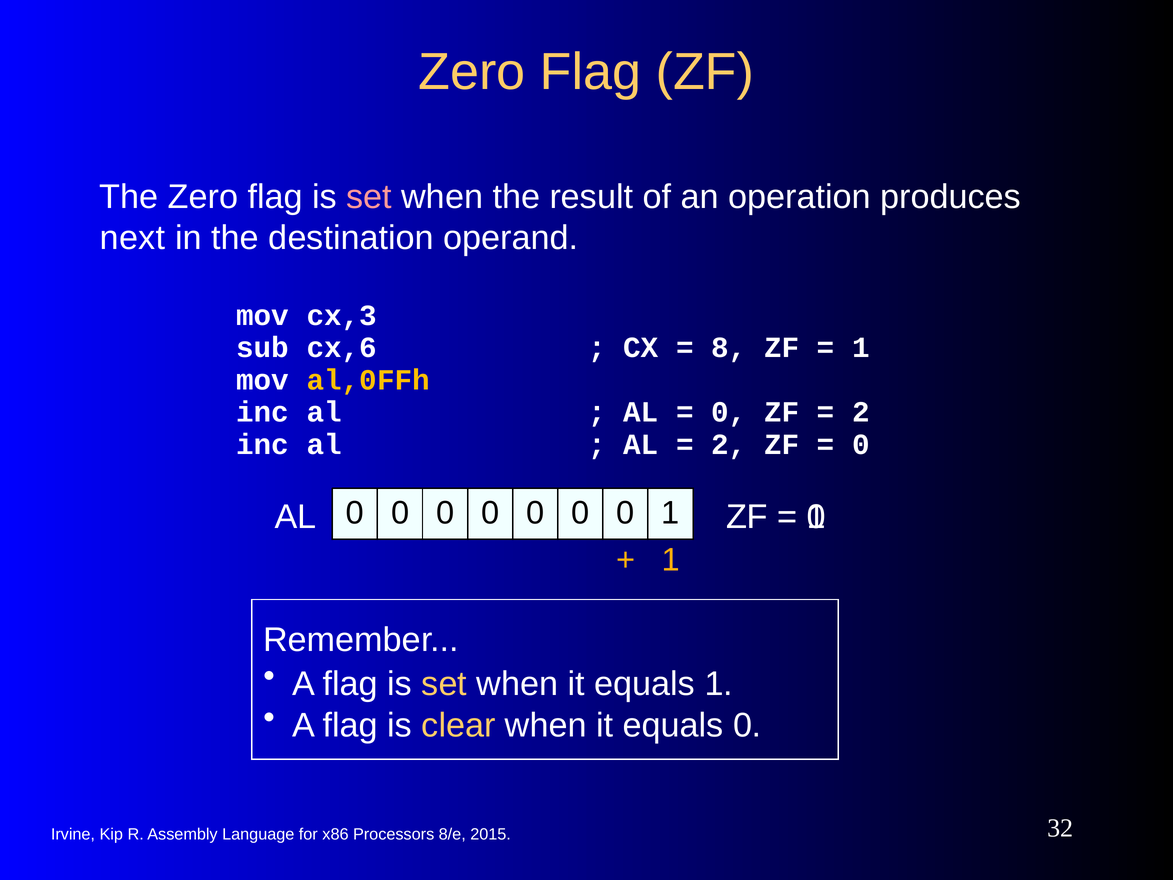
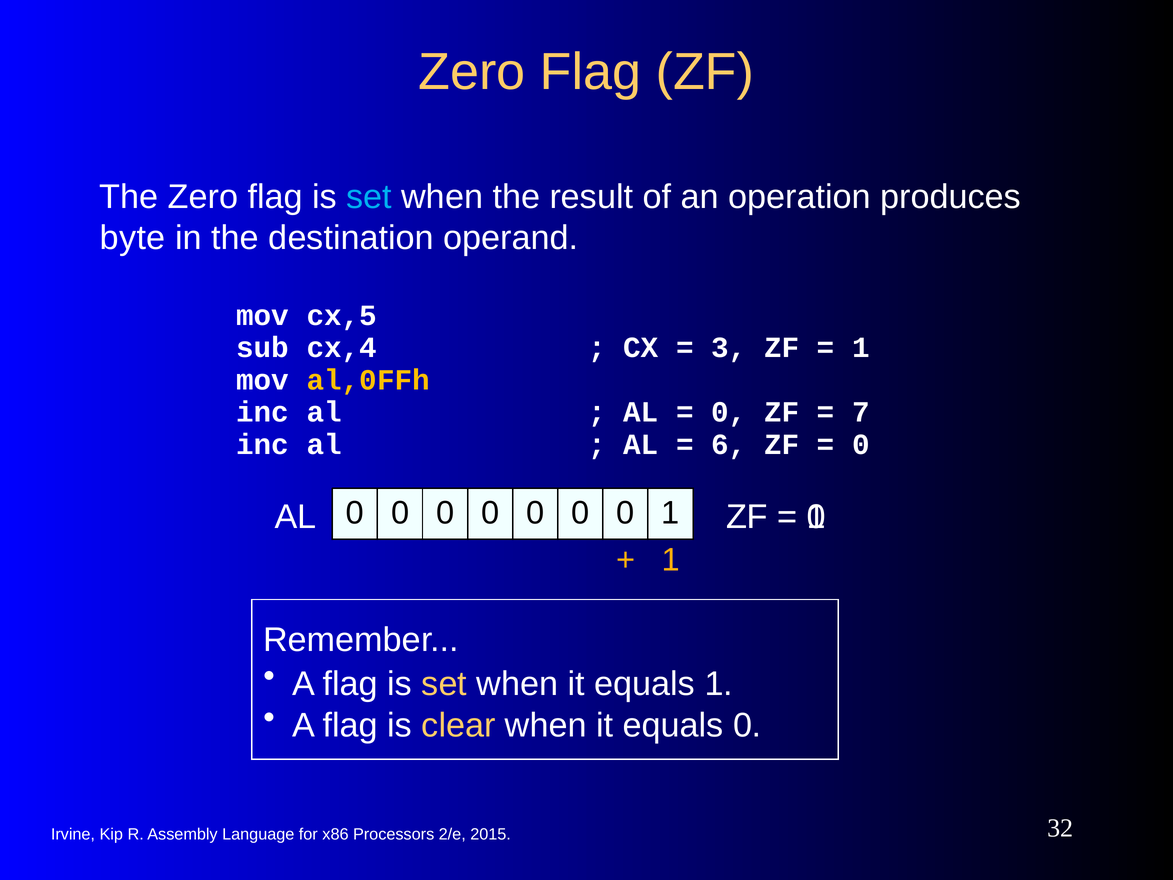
set colour: pink -> light blue (369, 197)
next: next -> byte (133, 238)
cx,3: cx,3 -> cx,5 (342, 315)
cx,6: cx,6 -> cx,4 (342, 348)
8: 8 -> 3 (729, 348)
2: 2 -> 7 (861, 412)
2: 2 -> 6 (729, 444)
8/e: 8/e -> 2/e (452, 834)
